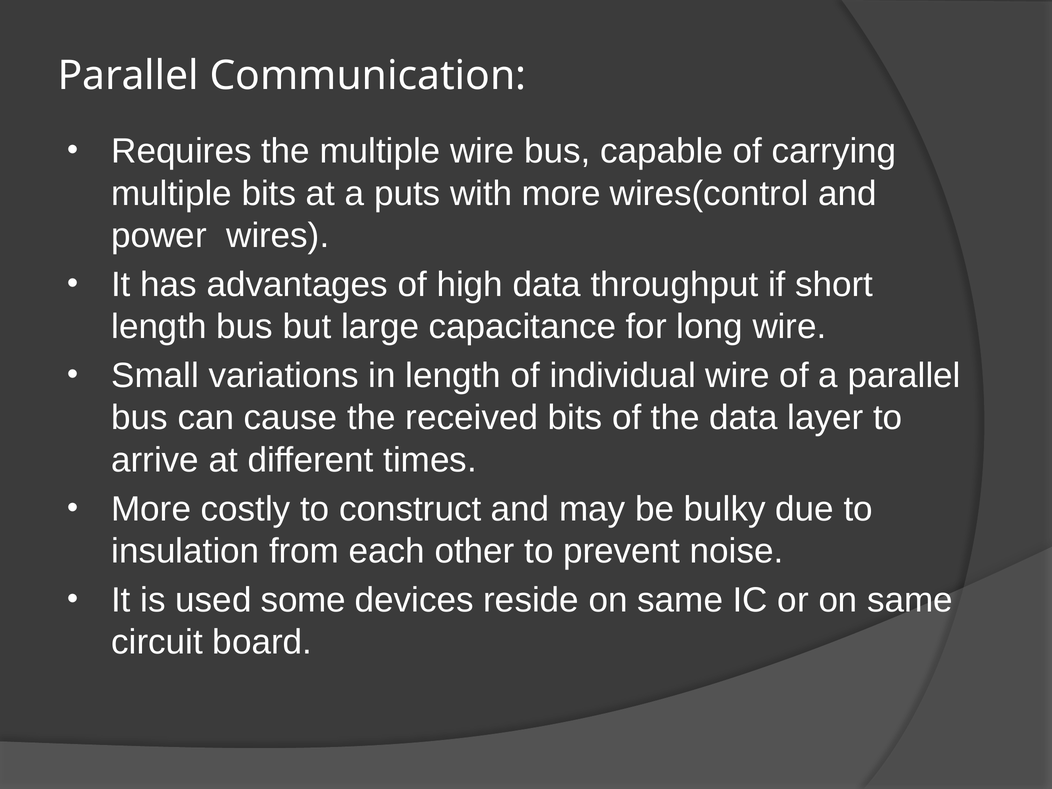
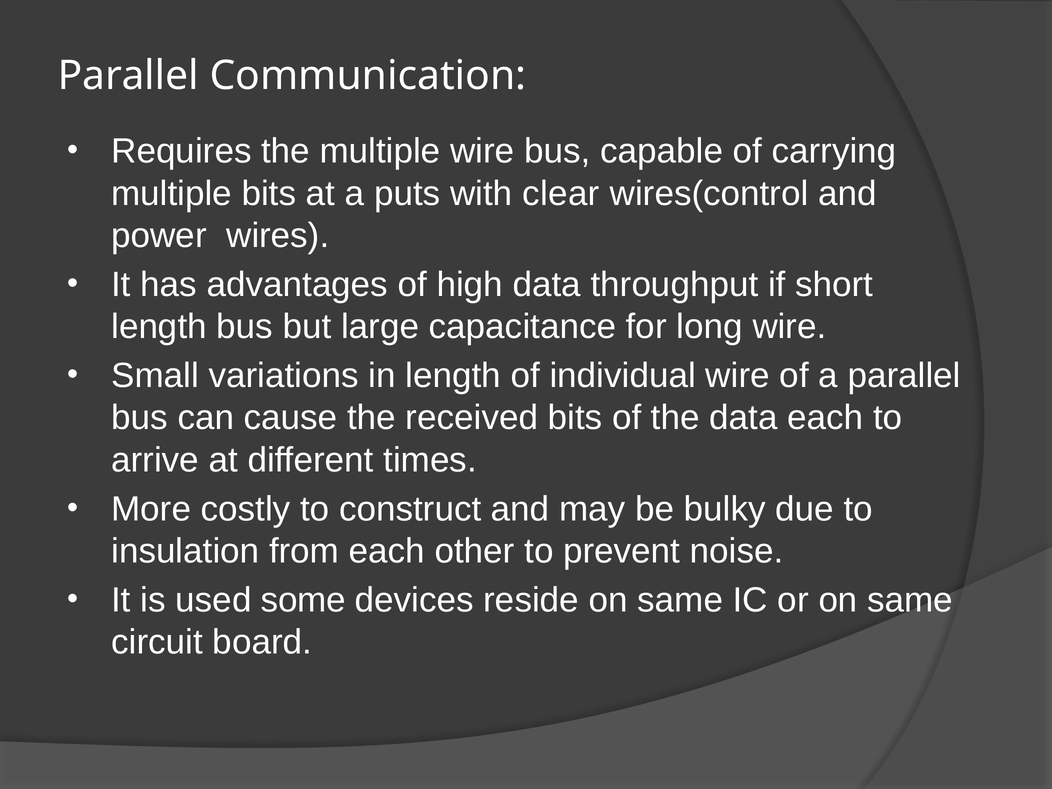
with more: more -> clear (561, 193)
data layer: layer -> each (825, 418)
